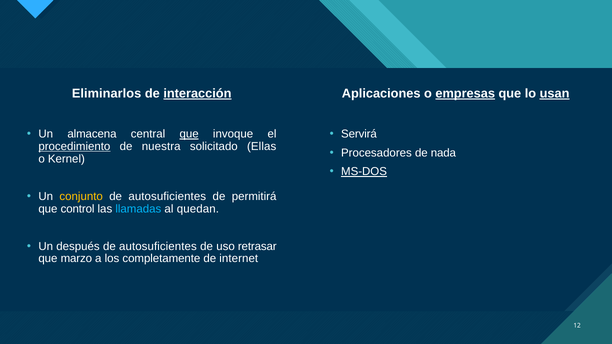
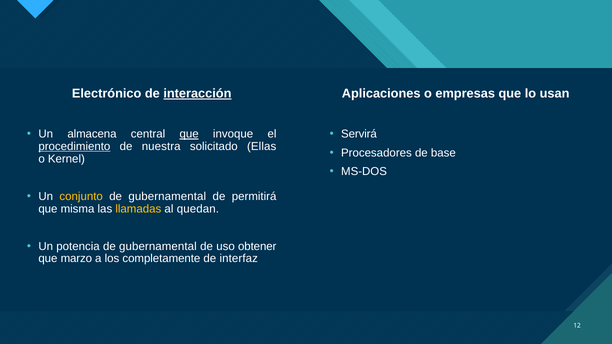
Eliminarlos: Eliminarlos -> Electrónico (107, 93)
empresas underline: present -> none (465, 93)
usan underline: present -> none (555, 93)
nada: nada -> base (443, 153)
MS-DOS underline: present -> none (364, 172)
autosuficientes: autosuficientes -> gubernamental (167, 197)
control: control -> misma (78, 209)
llamadas colour: light blue -> yellow (138, 209)
después: después -> potencia (78, 246)
autosuficientes: autosuficientes -> gubernamental (158, 246)
retrasar: retrasar -> obtener (257, 246)
internet: internet -> interfaz (239, 259)
